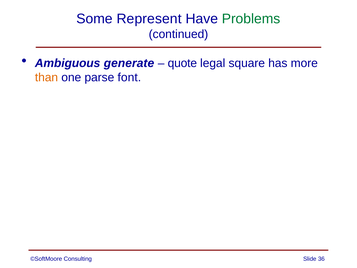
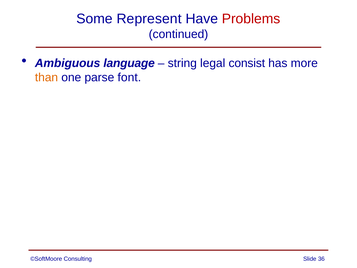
Problems colour: green -> red (251, 19)
generate: generate -> language (129, 63)
quote: quote -> string (182, 63)
square: square -> consist (247, 63)
